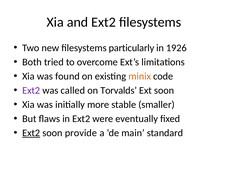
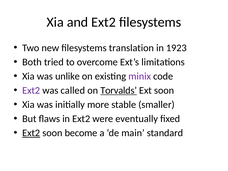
particularly: particularly -> translation (131, 48)
1926: 1926 -> 1923 (176, 48)
found: found -> unlike (67, 76)
minix colour: orange -> purple (140, 76)
Torvalds underline: none -> present (119, 90)
provide: provide -> become (81, 133)
